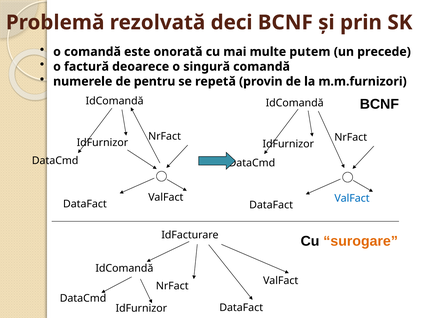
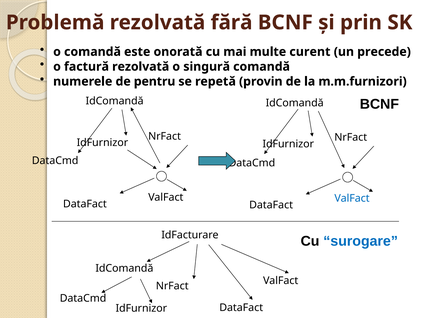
deci: deci -> fără (232, 23)
putem: putem -> curent (310, 52)
factură deoarece: deoarece -> rezolvată (141, 67)
surogare colour: orange -> blue (361, 241)
